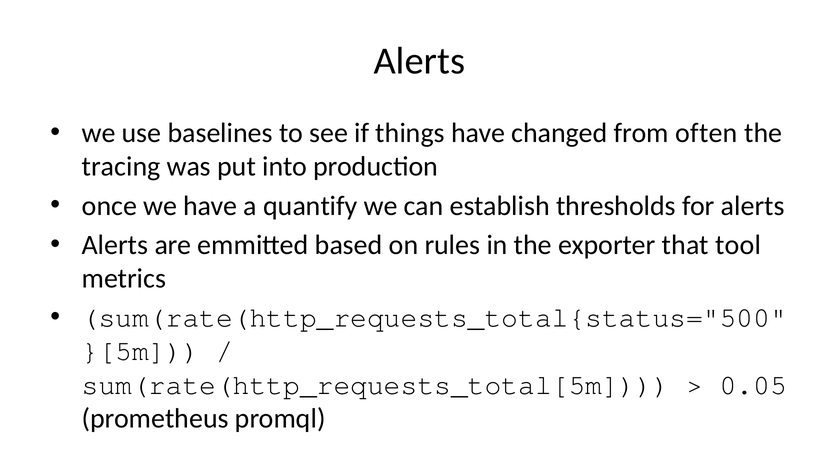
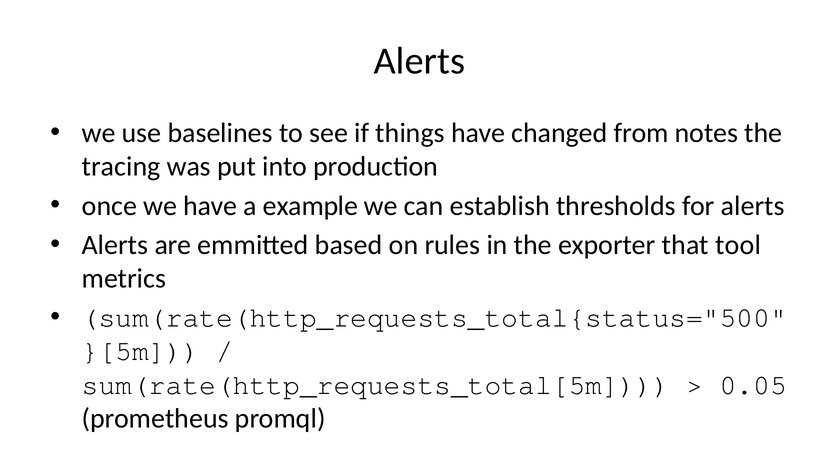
often: often -> notes (707, 133)
quantify: quantify -> example (310, 206)
